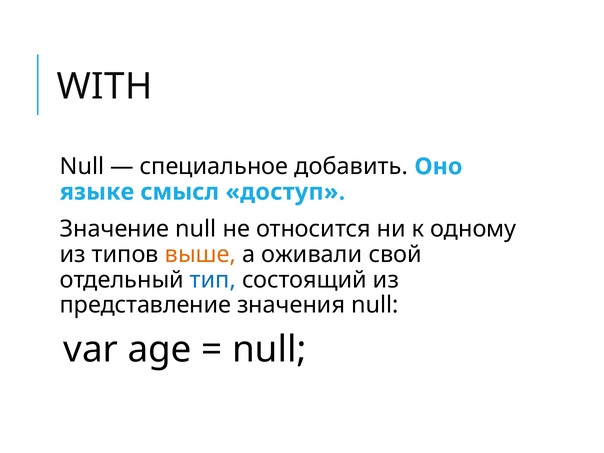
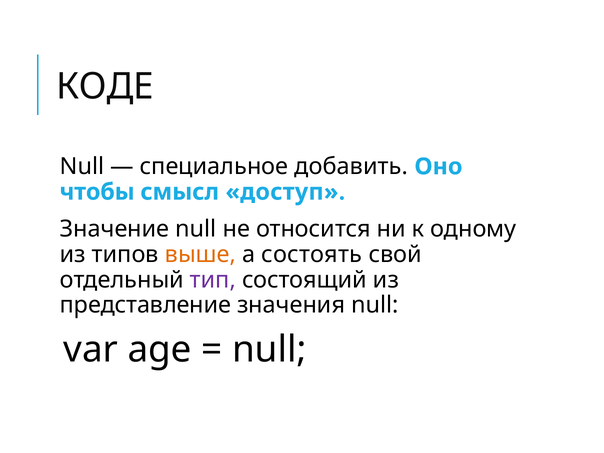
WITH: WITH -> КОДЕ (105, 87)
языке: языке -> чтобы (97, 192)
оживали: оживали -> состоять (312, 254)
тип colour: blue -> purple (213, 280)
